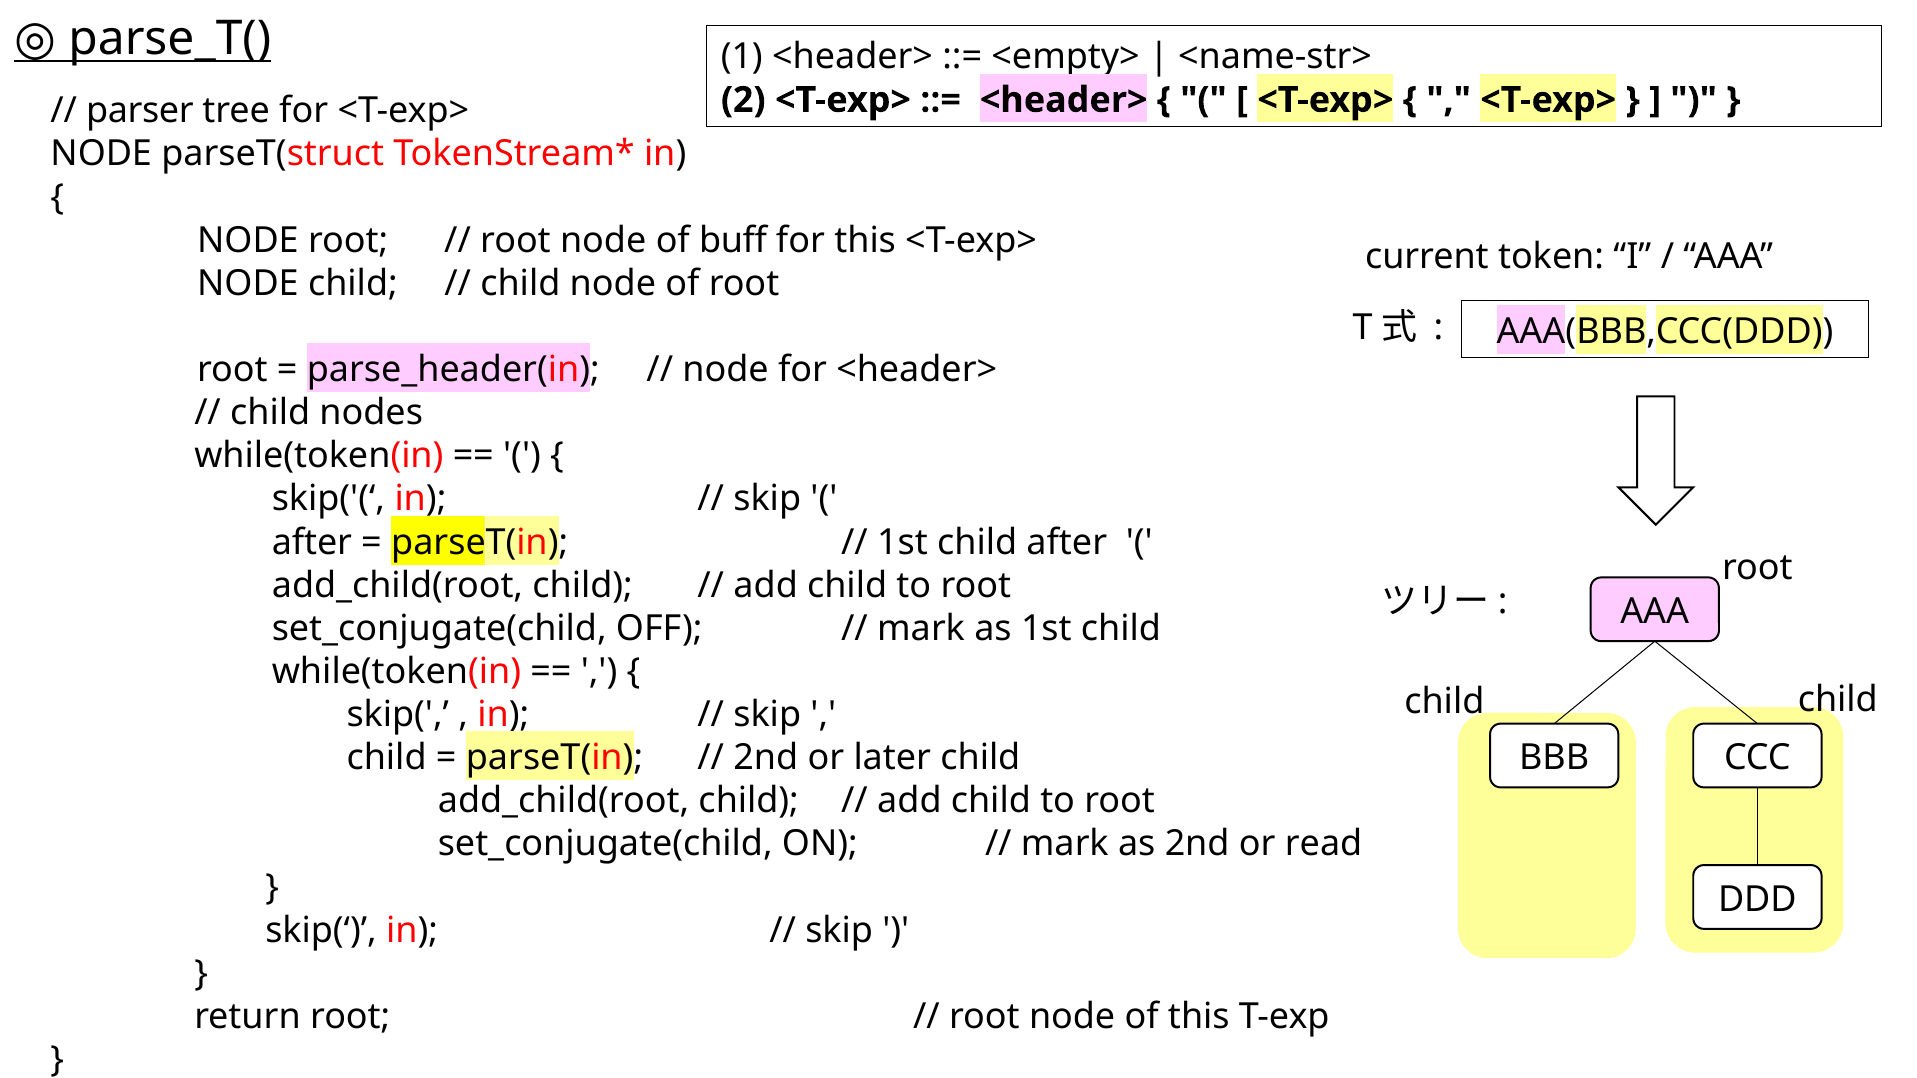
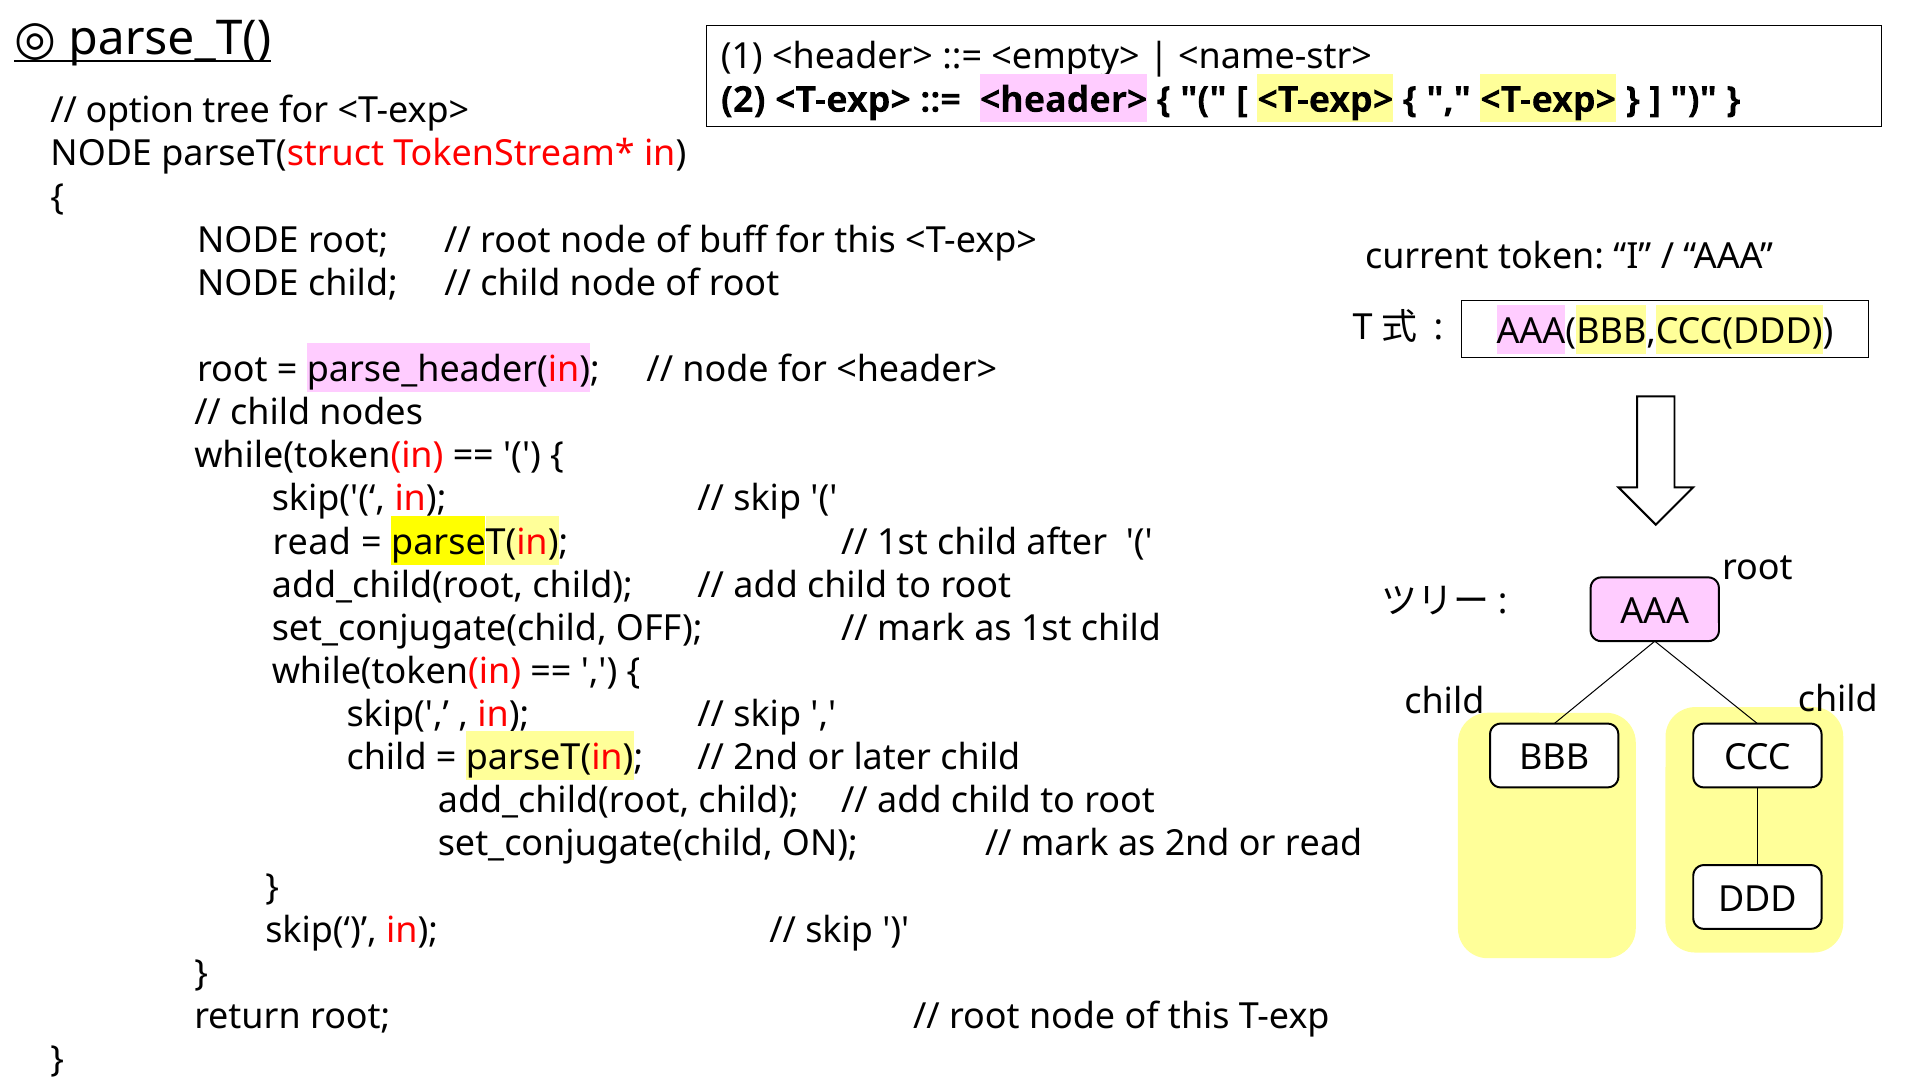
parser: parser -> option (140, 111)
after: after -> read (312, 542)
